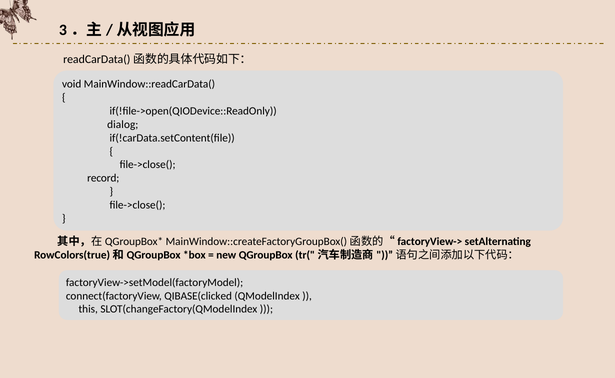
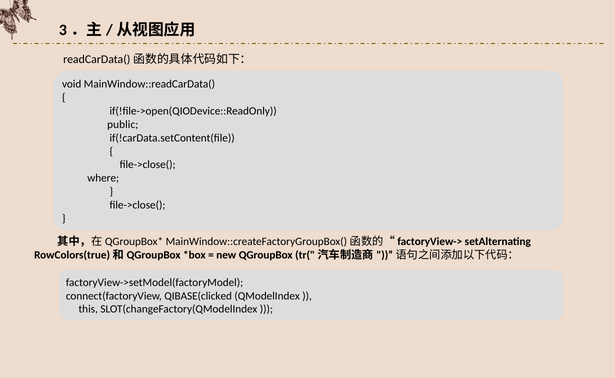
dialog: dialog -> public (123, 125)
record: record -> where (103, 178)
